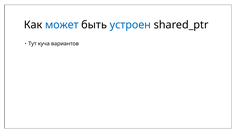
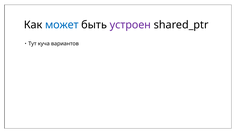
устроен colour: blue -> purple (130, 25)
